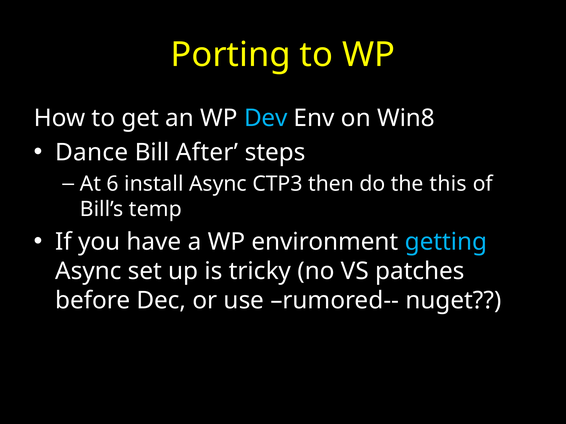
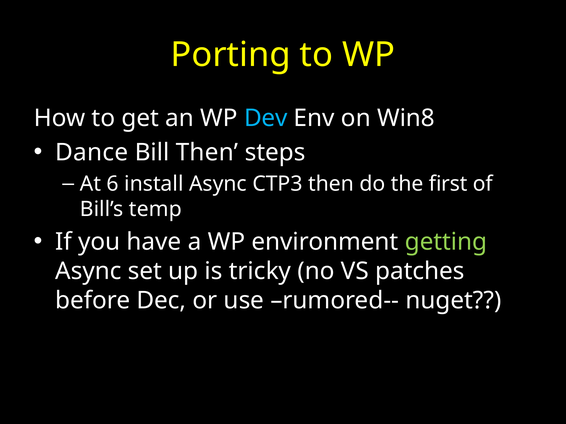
Bill After: After -> Then (207, 153)
this: this -> first (448, 184)
getting colour: light blue -> light green (446, 242)
